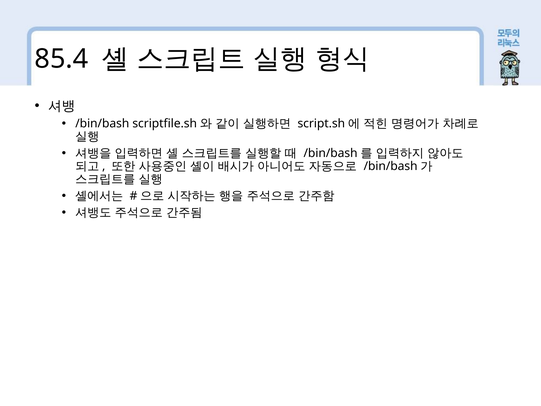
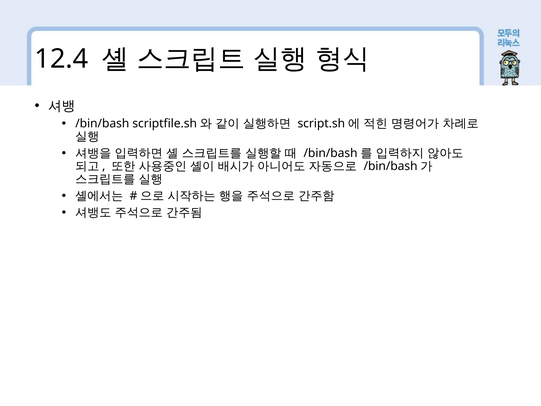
85.4: 85.4 -> 12.4 (61, 59)
